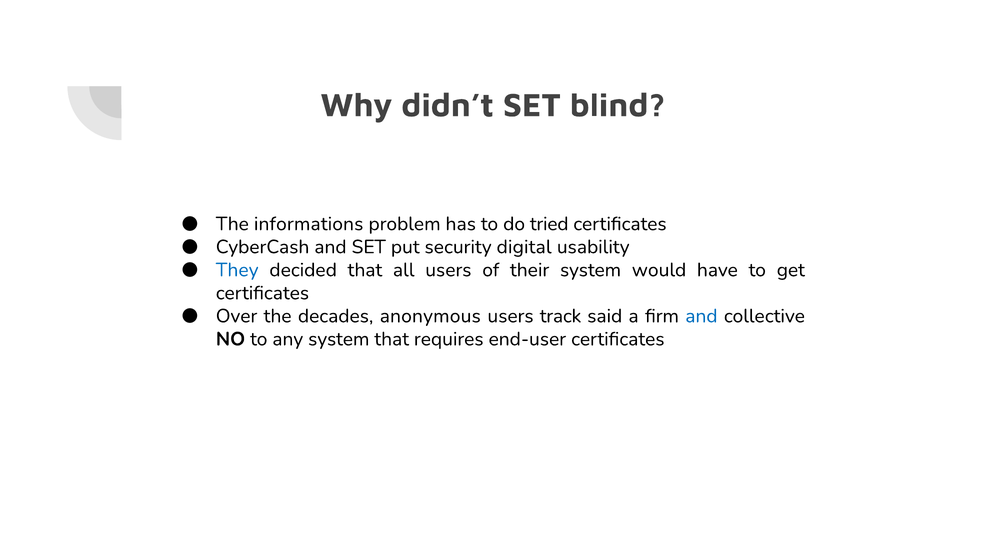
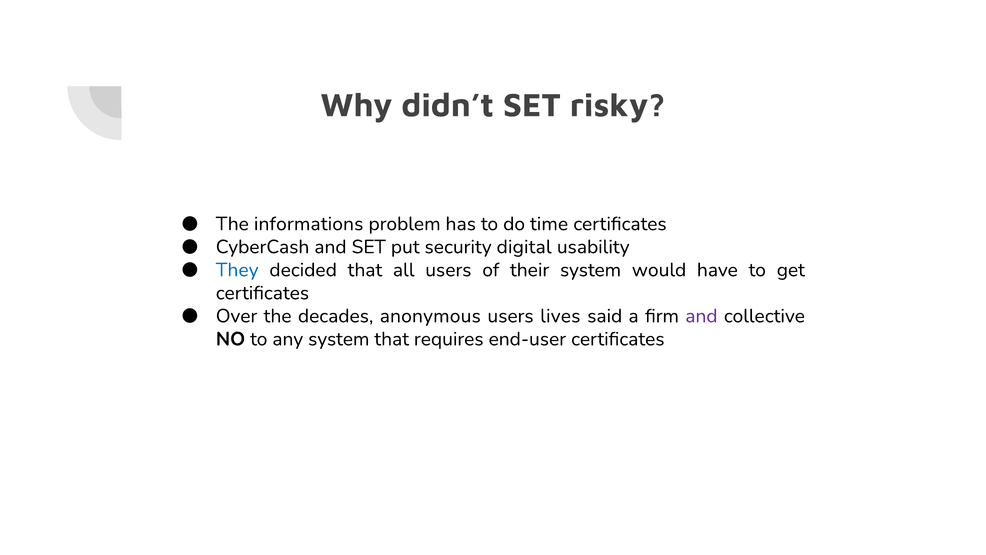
blind: blind -> risky (618, 105)
tried: tried -> time (549, 224)
track: track -> lives (560, 316)
and colour: blue -> purple (701, 316)
